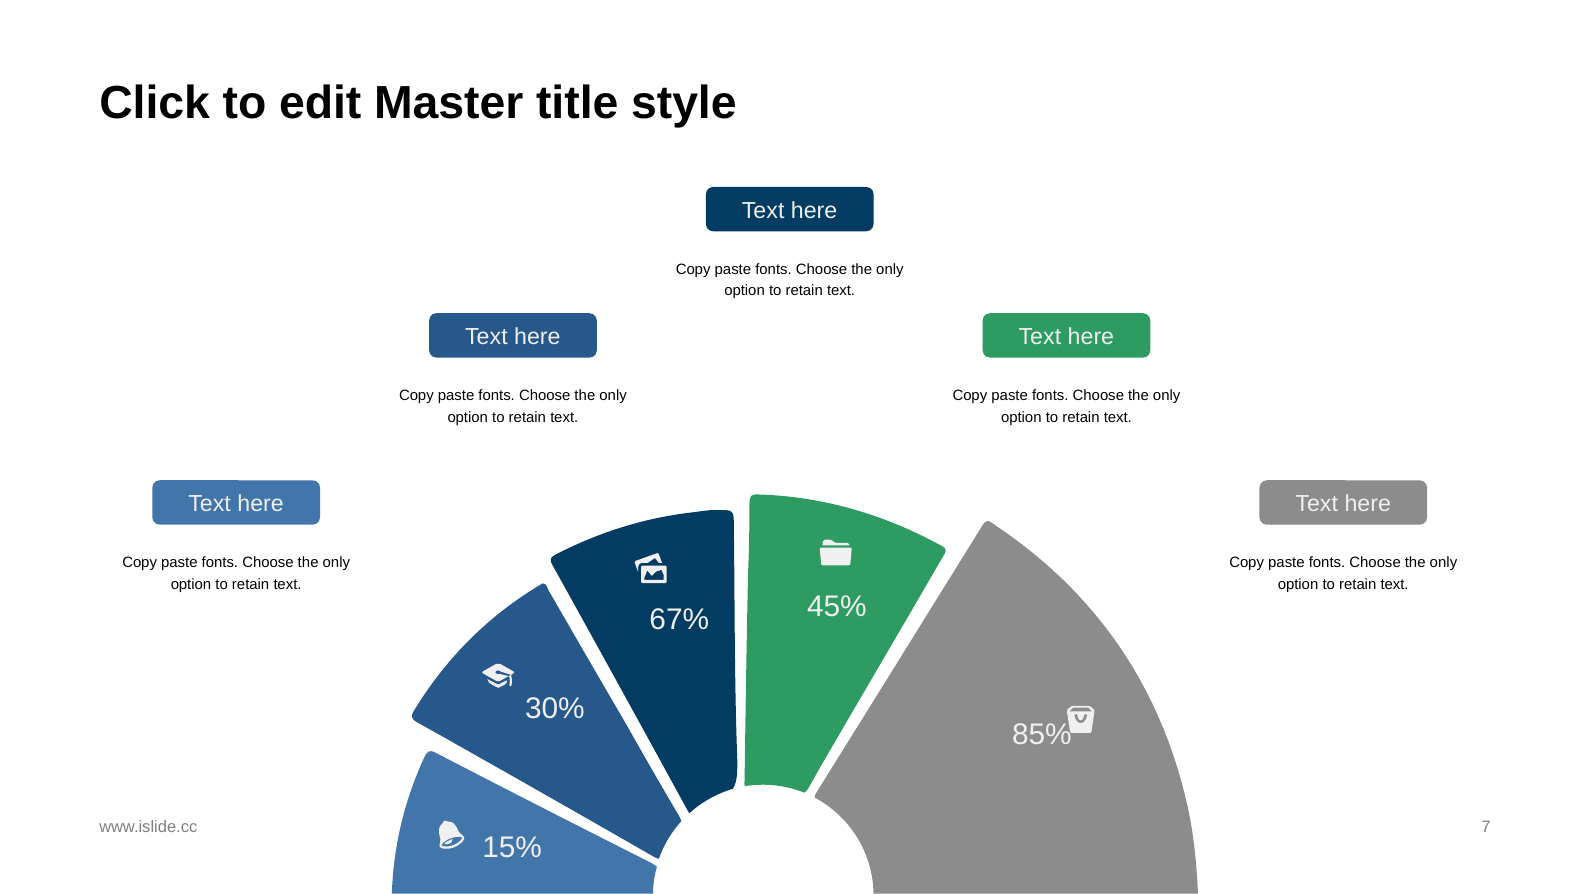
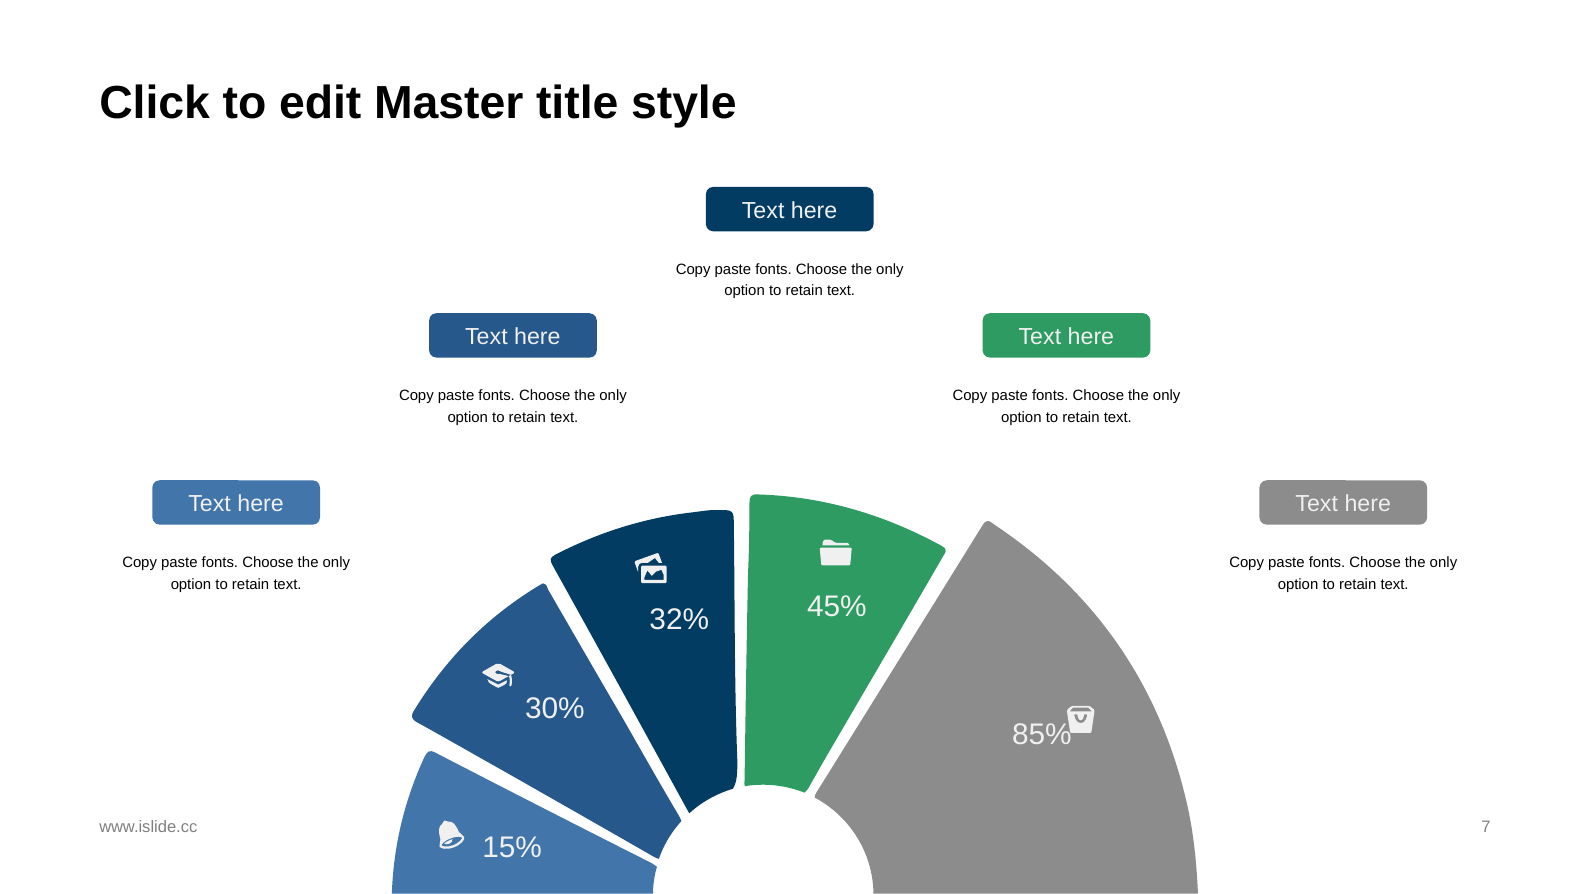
67%: 67% -> 32% (679, 620)
